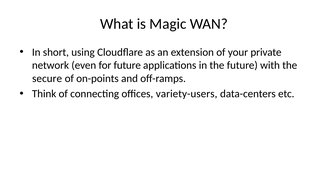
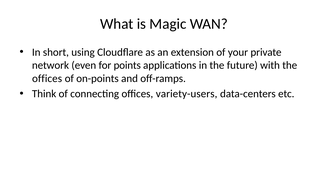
for future: future -> points (127, 65)
secure: secure -> offices (47, 78)
